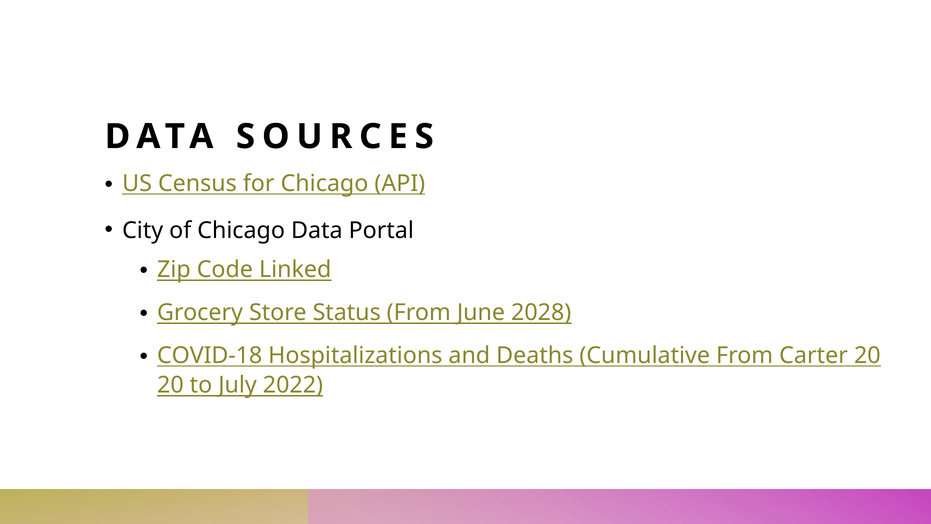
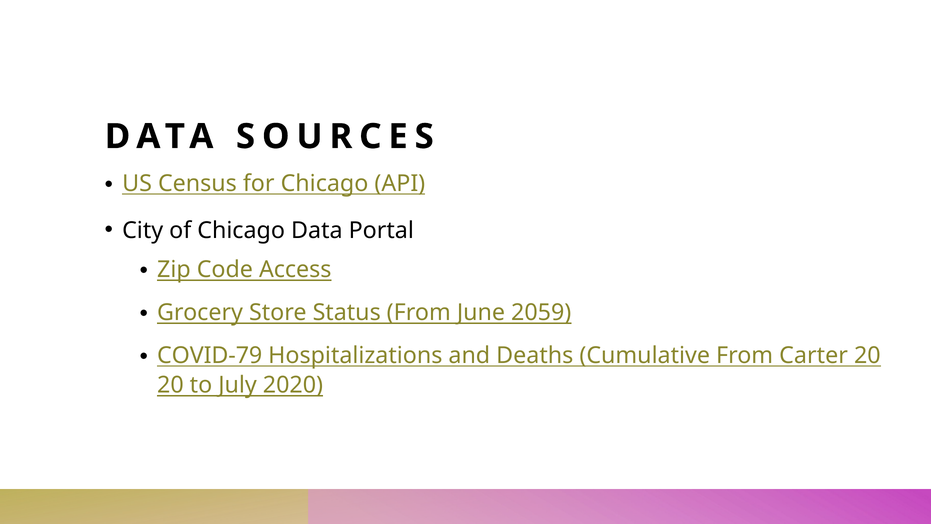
Linked: Linked -> Access (295, 269)
2028: 2028 -> 2059 (541, 312)
COVID-18: COVID-18 -> COVID-79 (210, 355)
2022: 2022 -> 2020 (293, 385)
